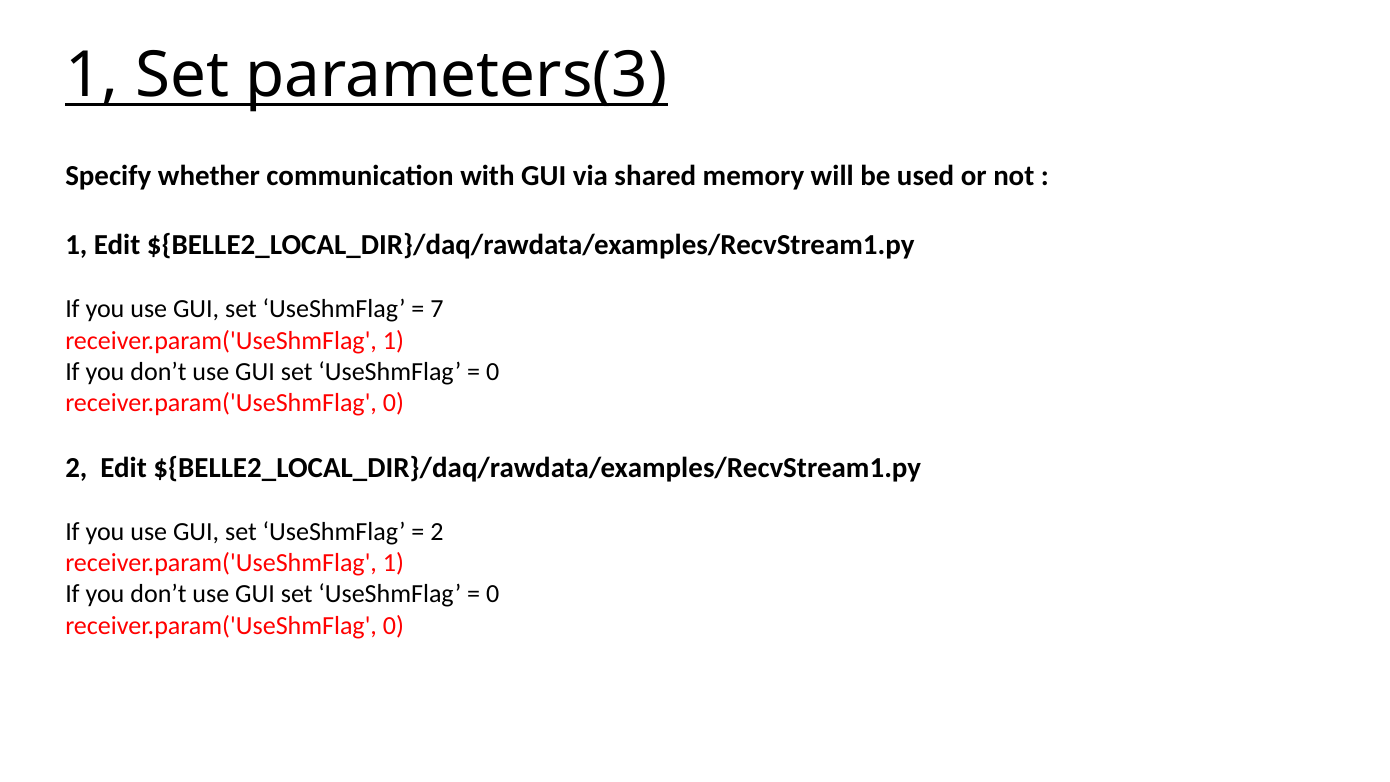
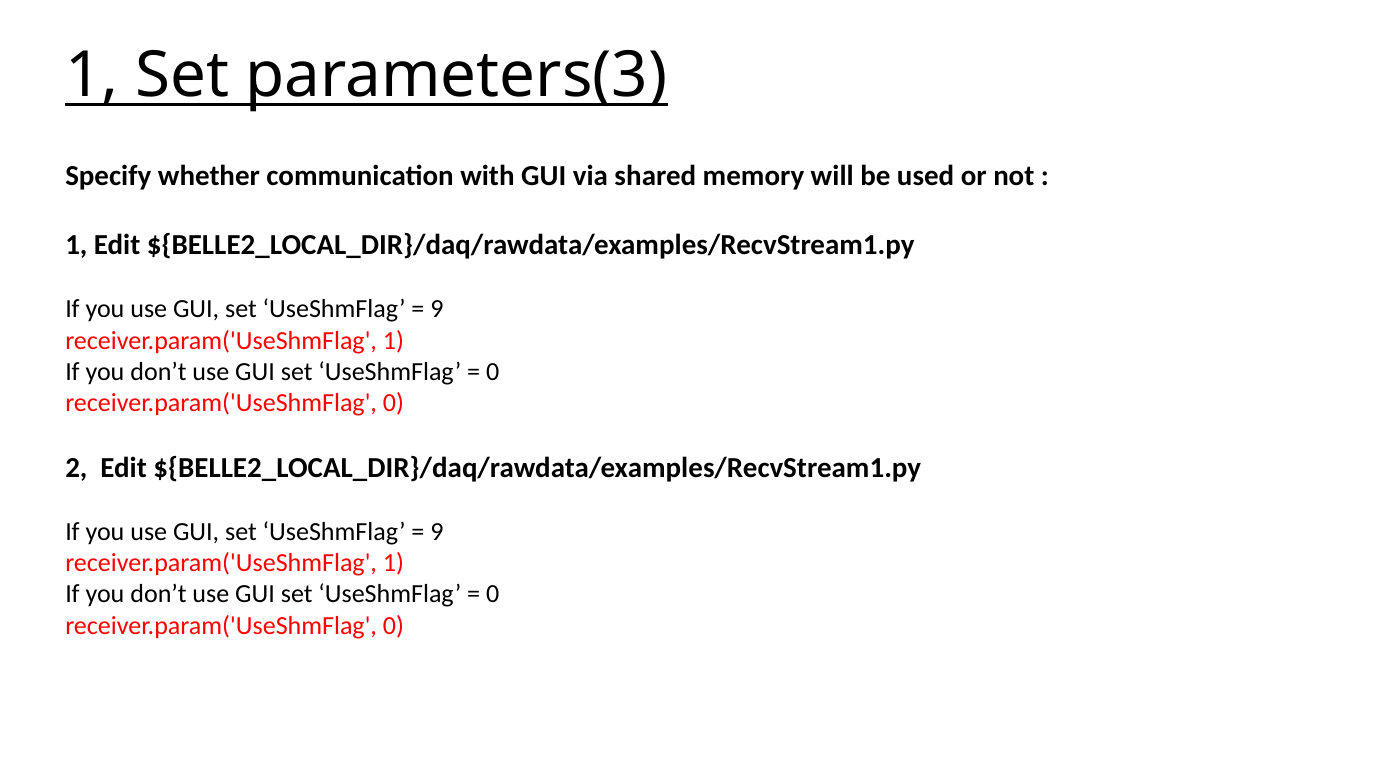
7: 7 -> 9 (437, 309)
2: 2 -> 9 (437, 532)
